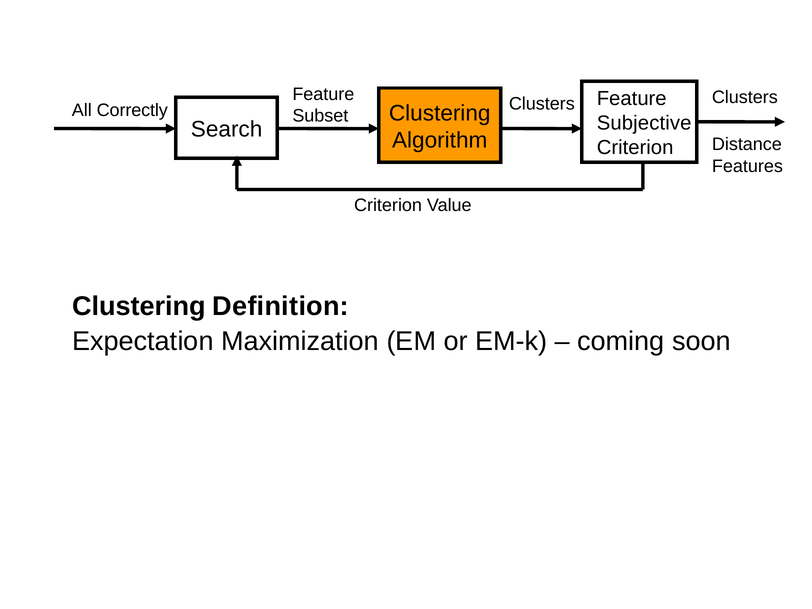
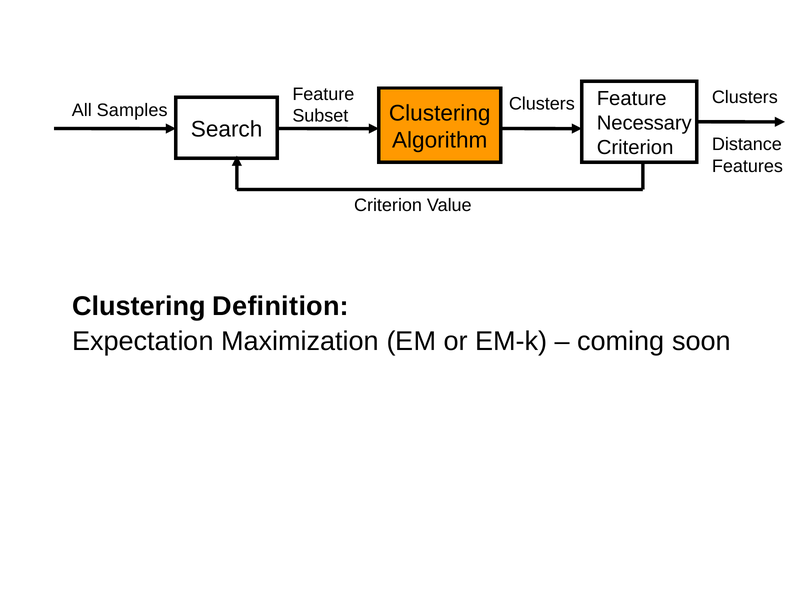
Correctly: Correctly -> Samples (132, 111)
Subjective: Subjective -> Necessary (644, 123)
